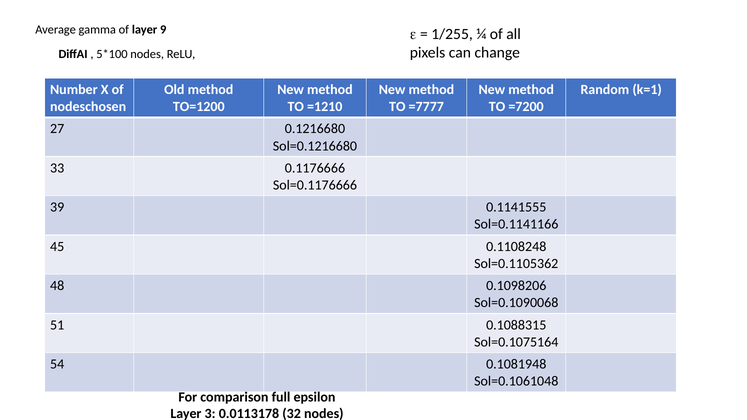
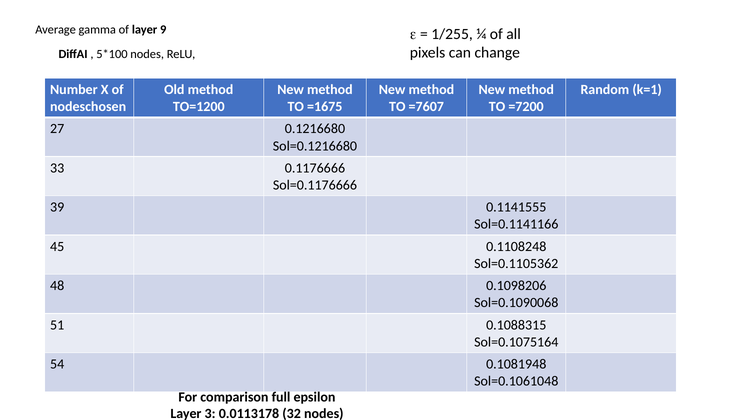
=1210: =1210 -> =1675 (325, 107)
=7777: =7777 -> =7607 (426, 107)
